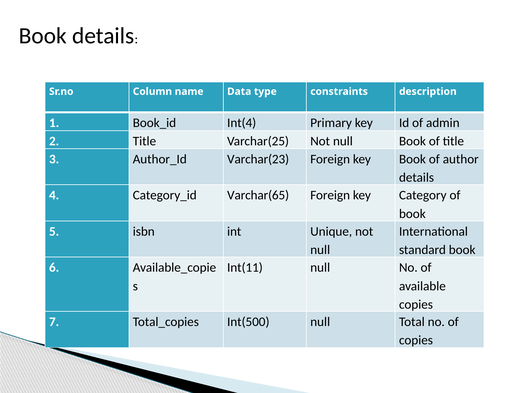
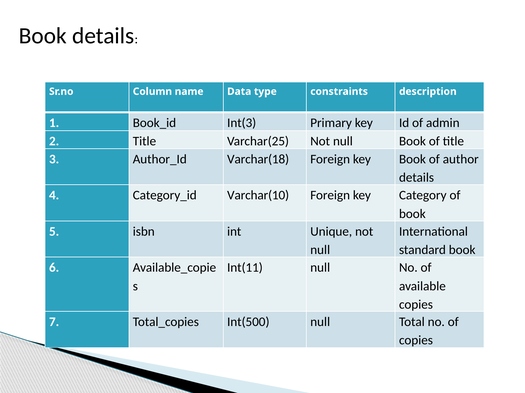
Int(4: Int(4 -> Int(3 (242, 123)
Varchar(23: Varchar(23 -> Varchar(18 (258, 159)
Varchar(65: Varchar(65 -> Varchar(10 (258, 196)
